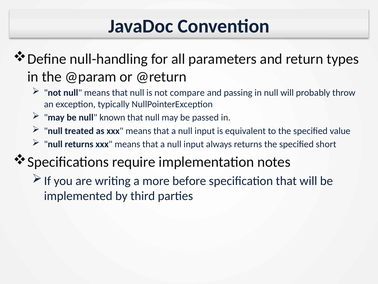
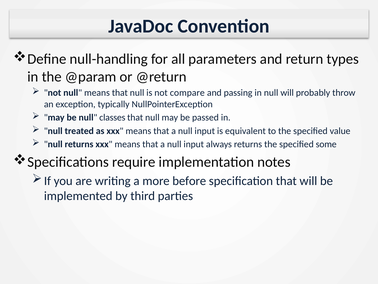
known: known -> classes (112, 117)
short: short -> some (326, 144)
